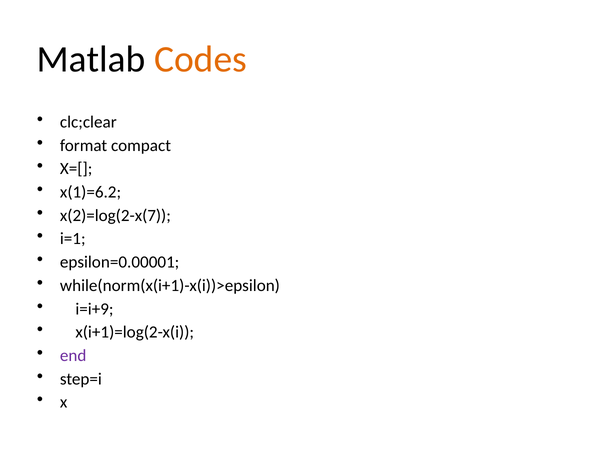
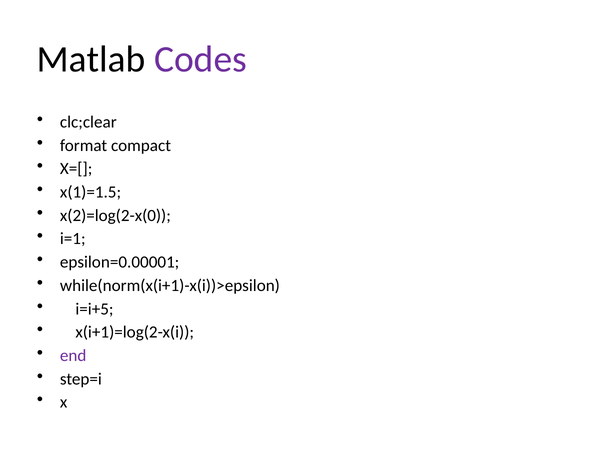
Codes colour: orange -> purple (201, 60)
x(1)=6.2: x(1)=6.2 -> x(1)=1.5 (91, 192)
x(2)=log(2-x(7: x(2)=log(2-x(7 -> x(2)=log(2-x(0 (115, 216)
i=i+9: i=i+9 -> i=i+5 (94, 309)
